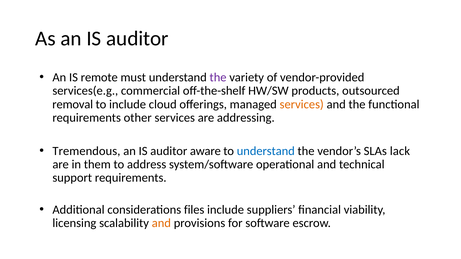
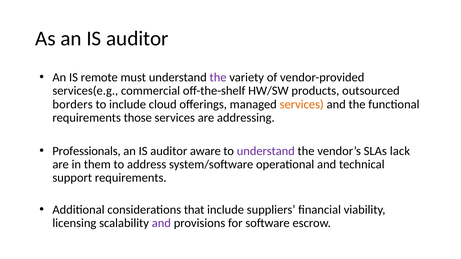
removal: removal -> borders (73, 104)
other: other -> those (138, 118)
Tremendous: Tremendous -> Professionals (87, 151)
understand colour: blue -> purple (266, 151)
files: files -> that (194, 210)
and colour: orange -> purple (161, 223)
